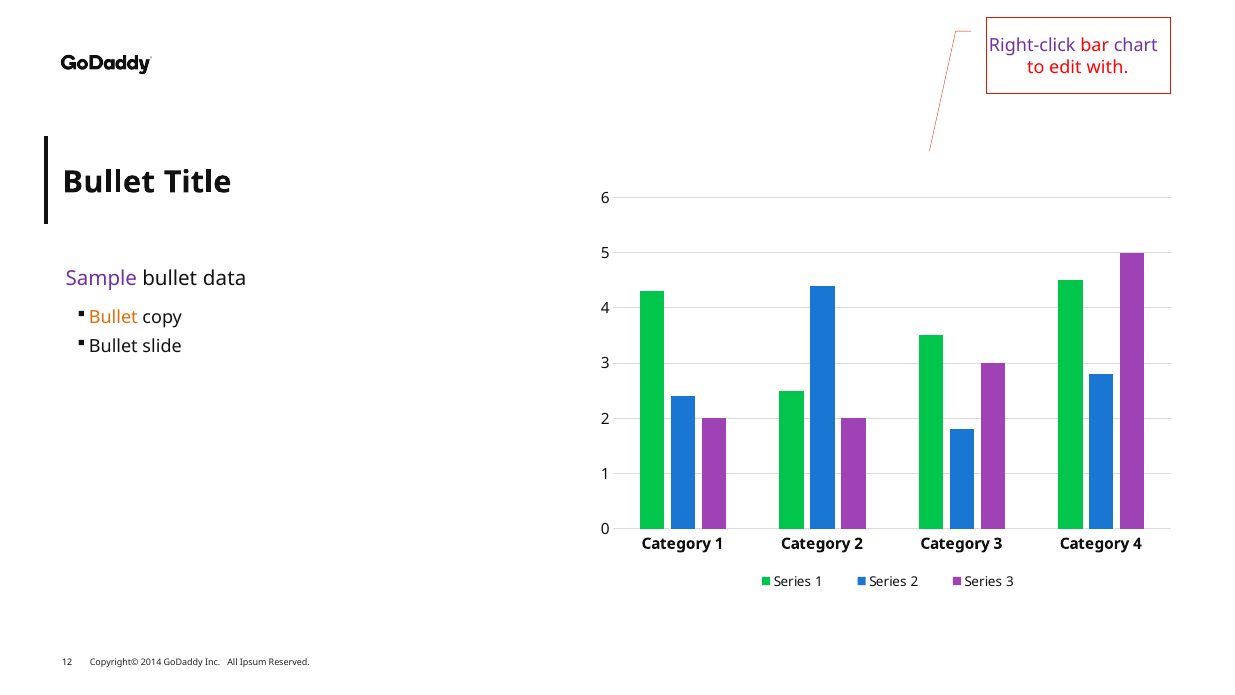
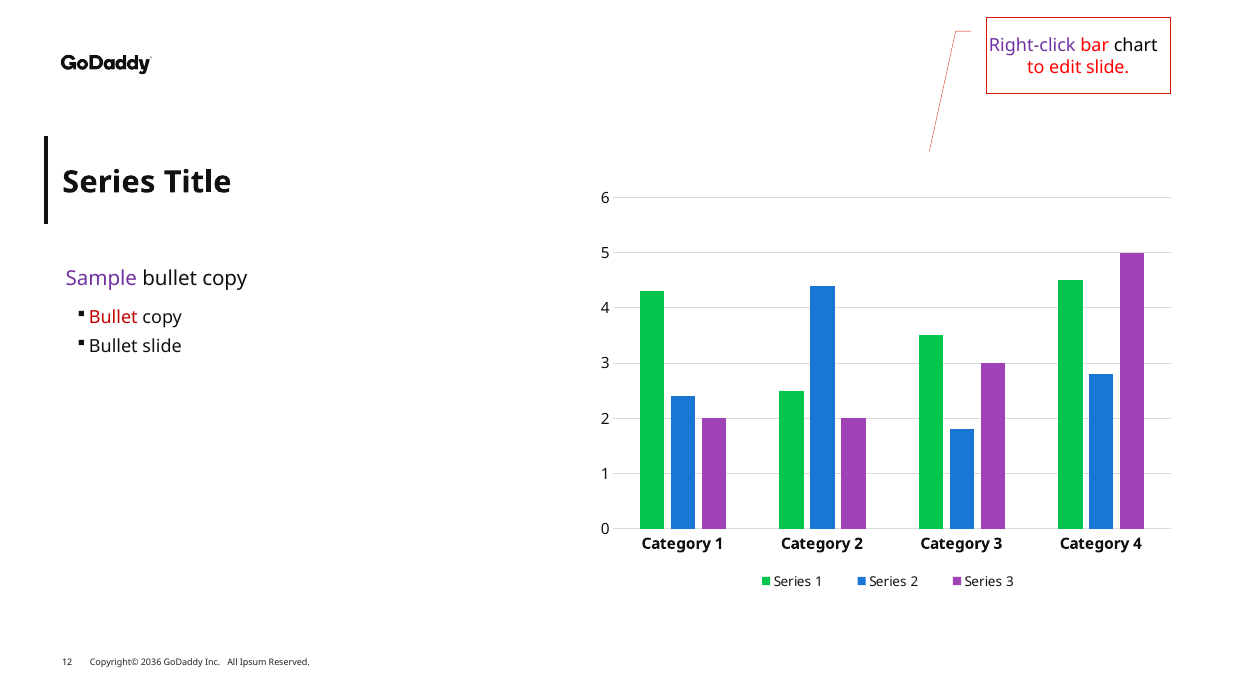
chart colour: purple -> black (1136, 45)
edit with: with -> slide (1108, 67)
Bullet: Bullet -> Series (109, 182)
data: data -> copy (225, 279)
Bullet colour: orange -> red (113, 317)
2014: 2014 -> 2036 (151, 662)
